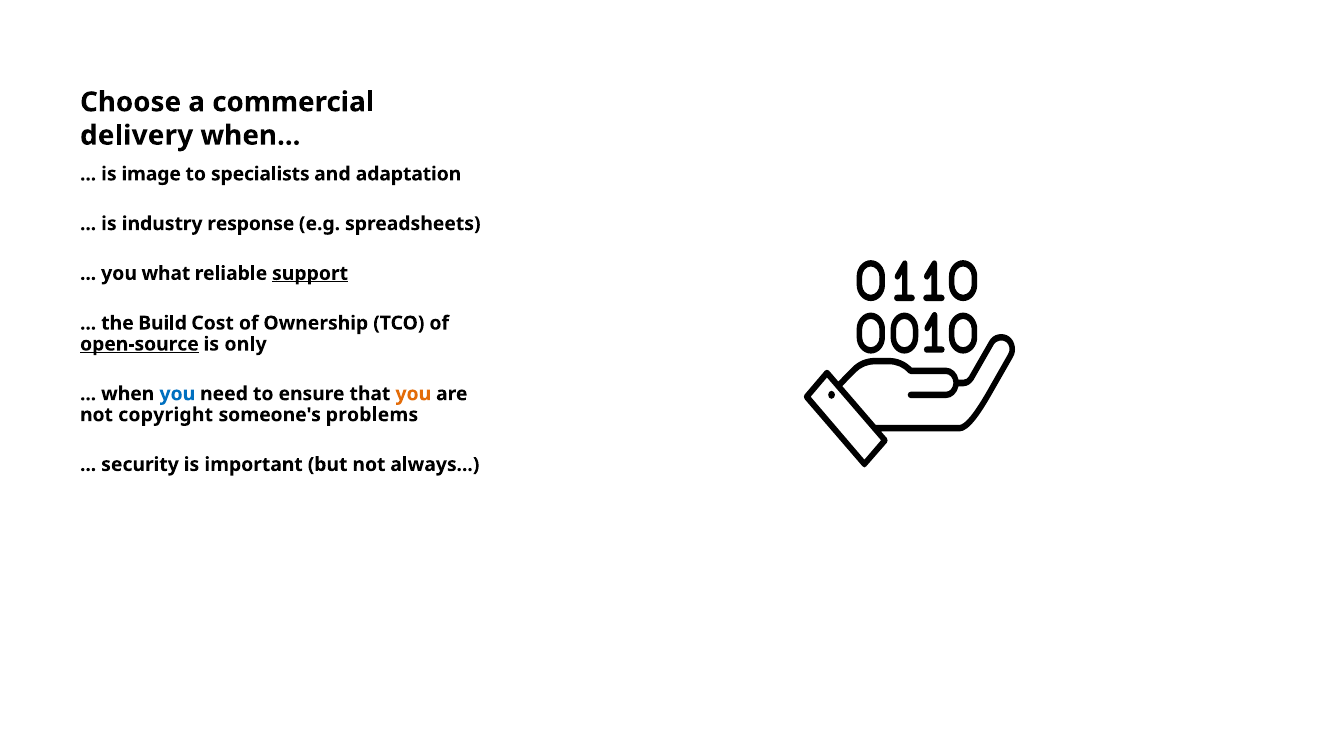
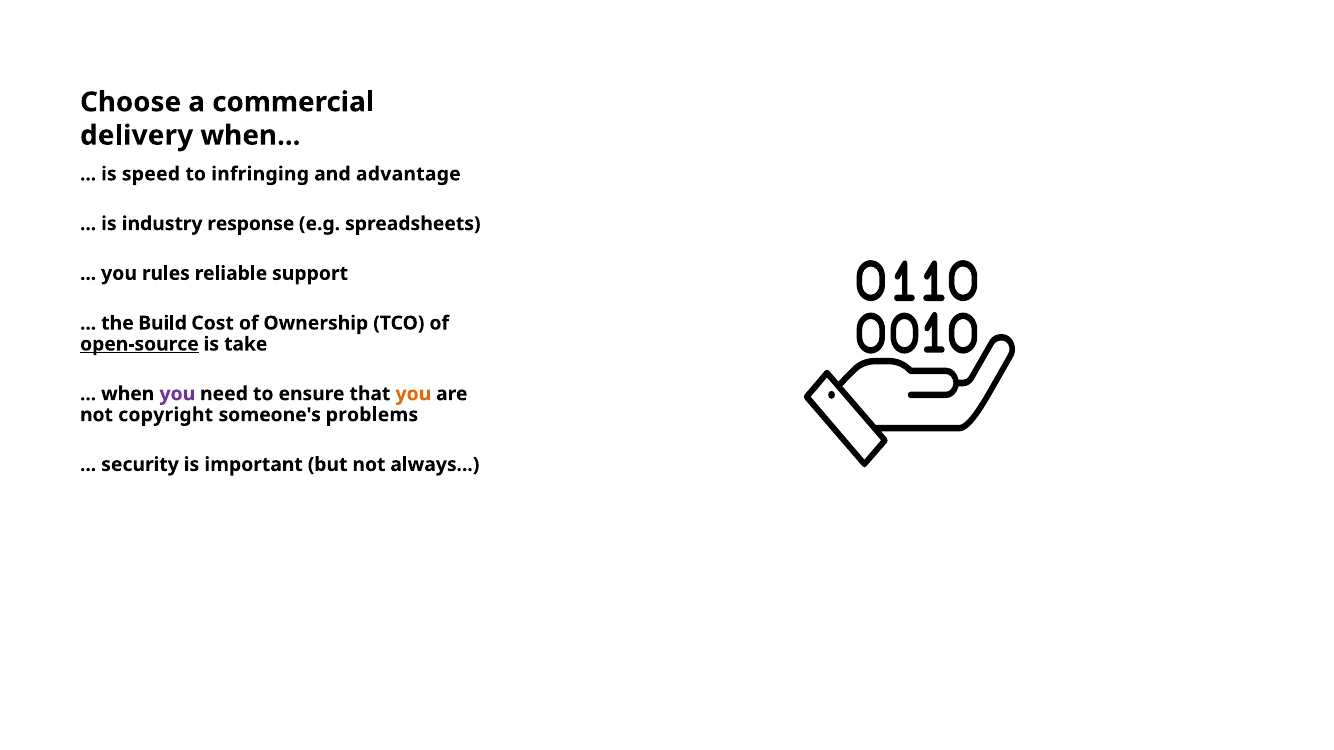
image: image -> speed (151, 174)
specialists: specialists -> infringing (260, 174)
adaptation: adaptation -> advantage (408, 174)
what: what -> rules (166, 274)
support underline: present -> none (310, 274)
only: only -> take (246, 344)
you colour: blue -> purple (177, 394)
